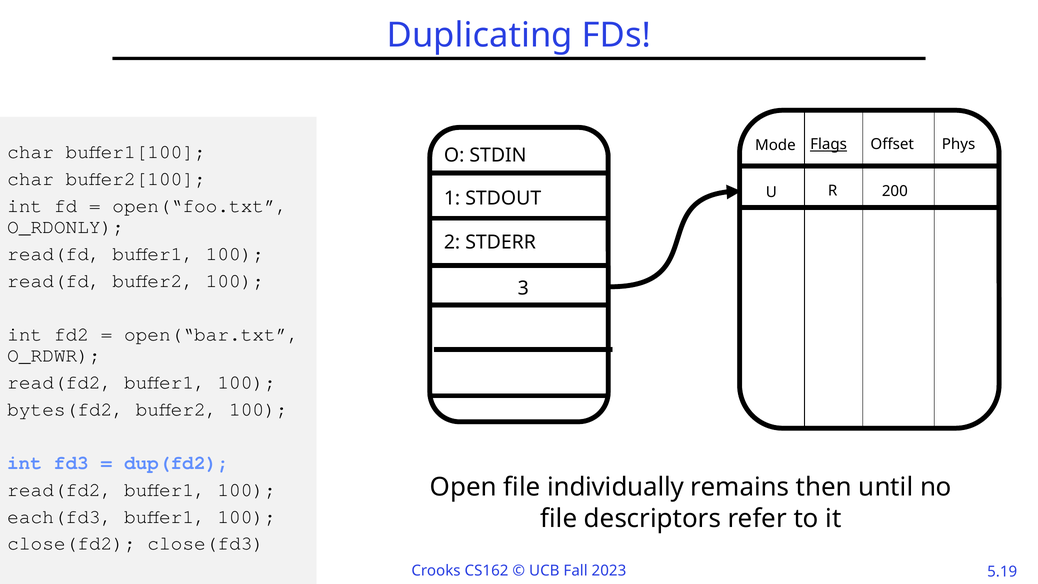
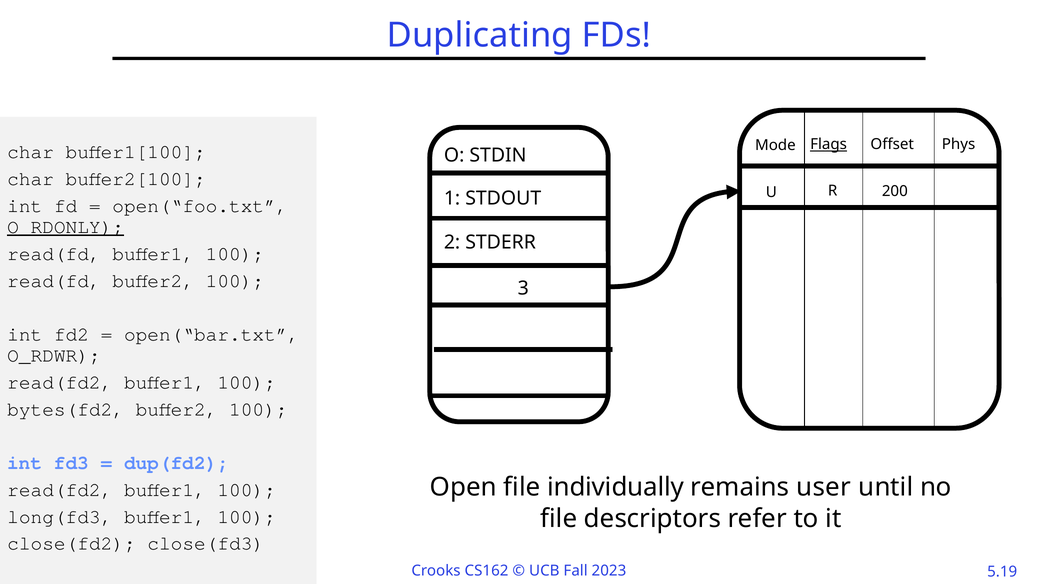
O_RDONLY underline: none -> present (66, 227)
then: then -> user (824, 487)
each(fd3: each(fd3 -> long(fd3 (60, 517)
